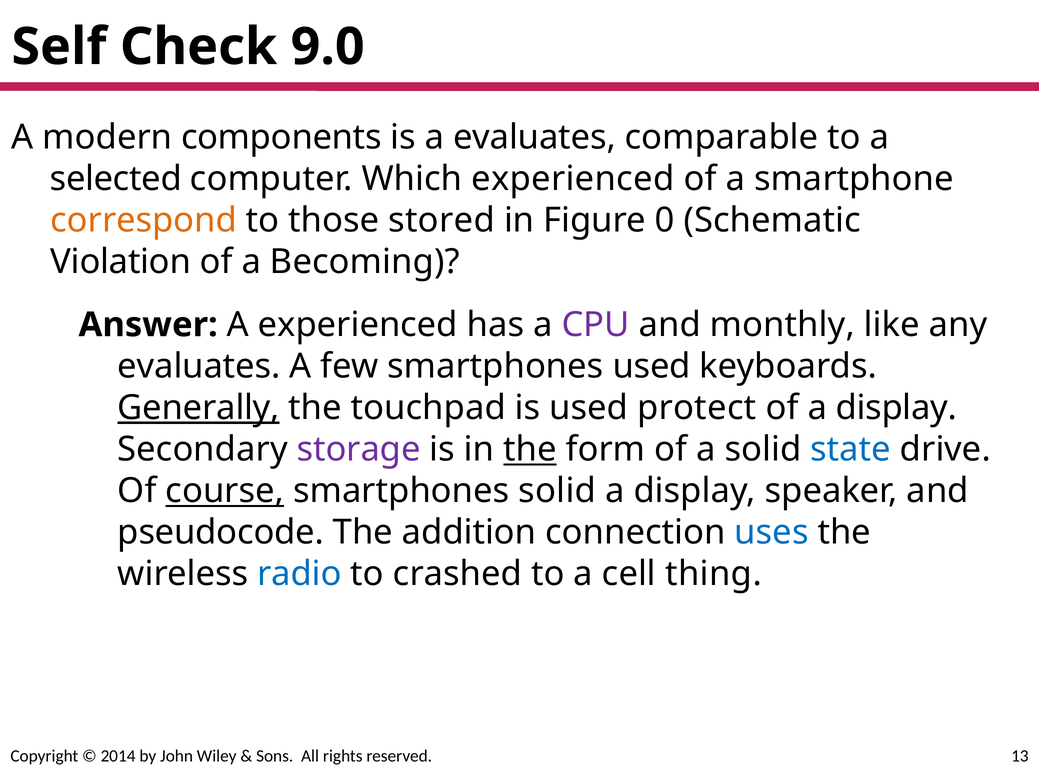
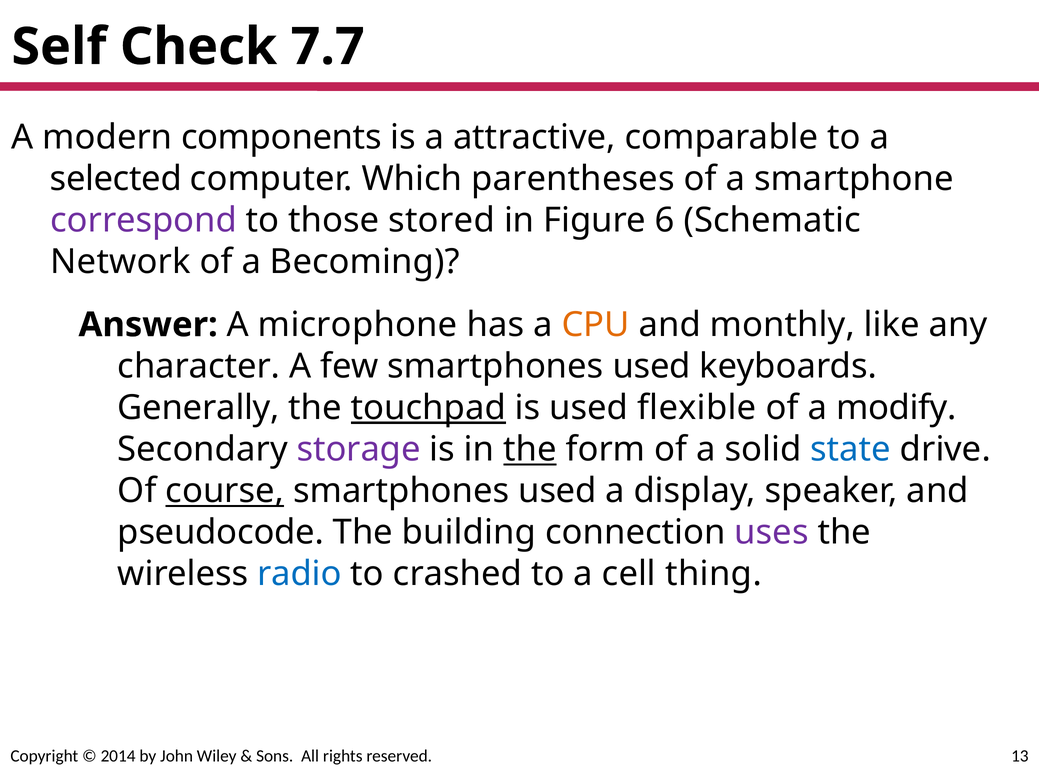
9.0: 9.0 -> 7.7 (328, 47)
a evaluates: evaluates -> attractive (534, 137)
Which experienced: experienced -> parentheses (573, 179)
correspond colour: orange -> purple (144, 220)
0: 0 -> 6 (665, 220)
Violation: Violation -> Network (120, 262)
A experienced: experienced -> microphone (358, 325)
CPU colour: purple -> orange (596, 325)
evaluates: evaluates -> character (199, 366)
Generally underline: present -> none (199, 408)
touchpad underline: none -> present (428, 408)
protect: protect -> flexible (697, 408)
of a display: display -> modify (896, 408)
solid: solid -> used (557, 491)
addition: addition -> building (469, 533)
uses colour: blue -> purple (772, 533)
